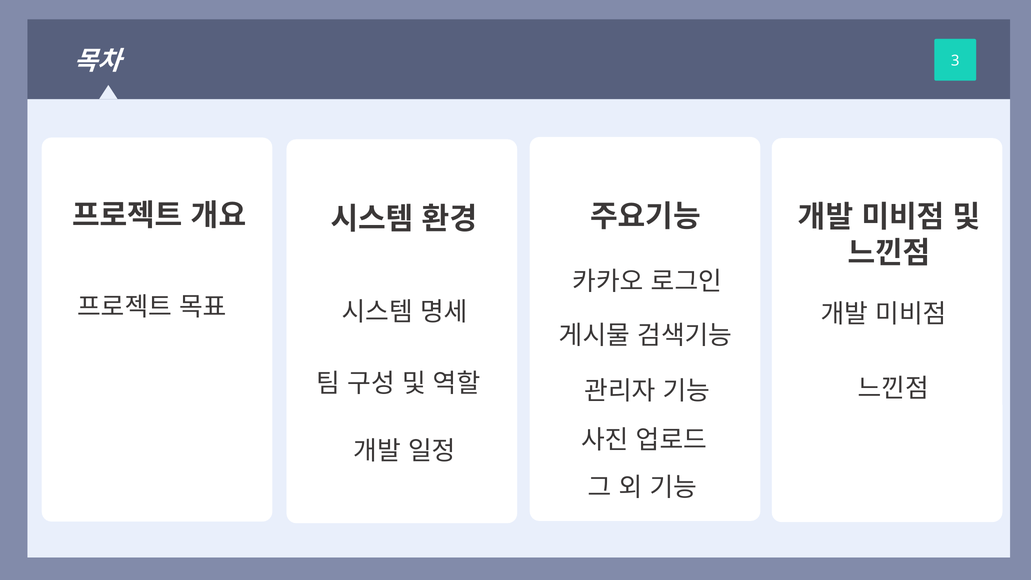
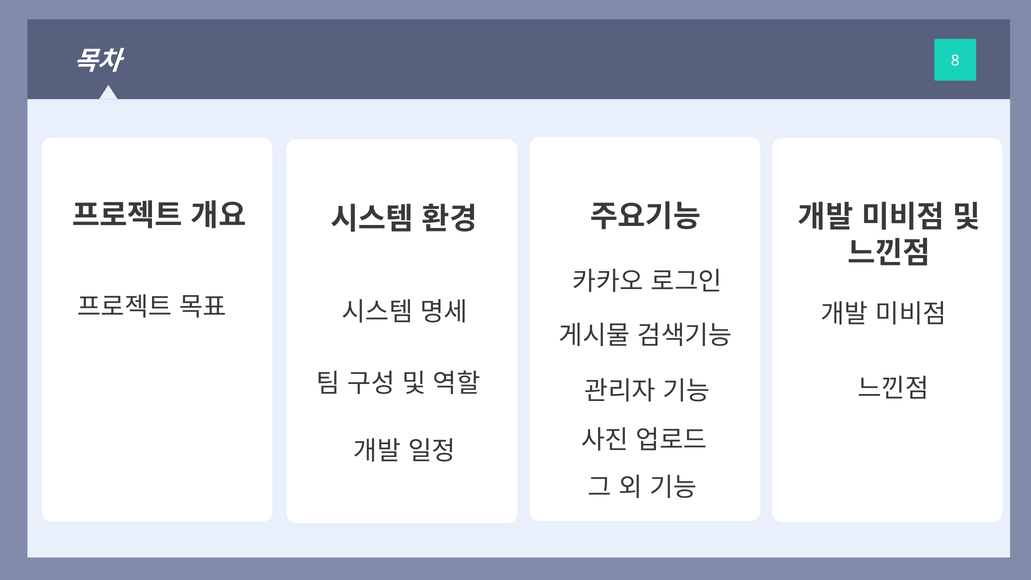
3: 3 -> 8 (955, 61)
